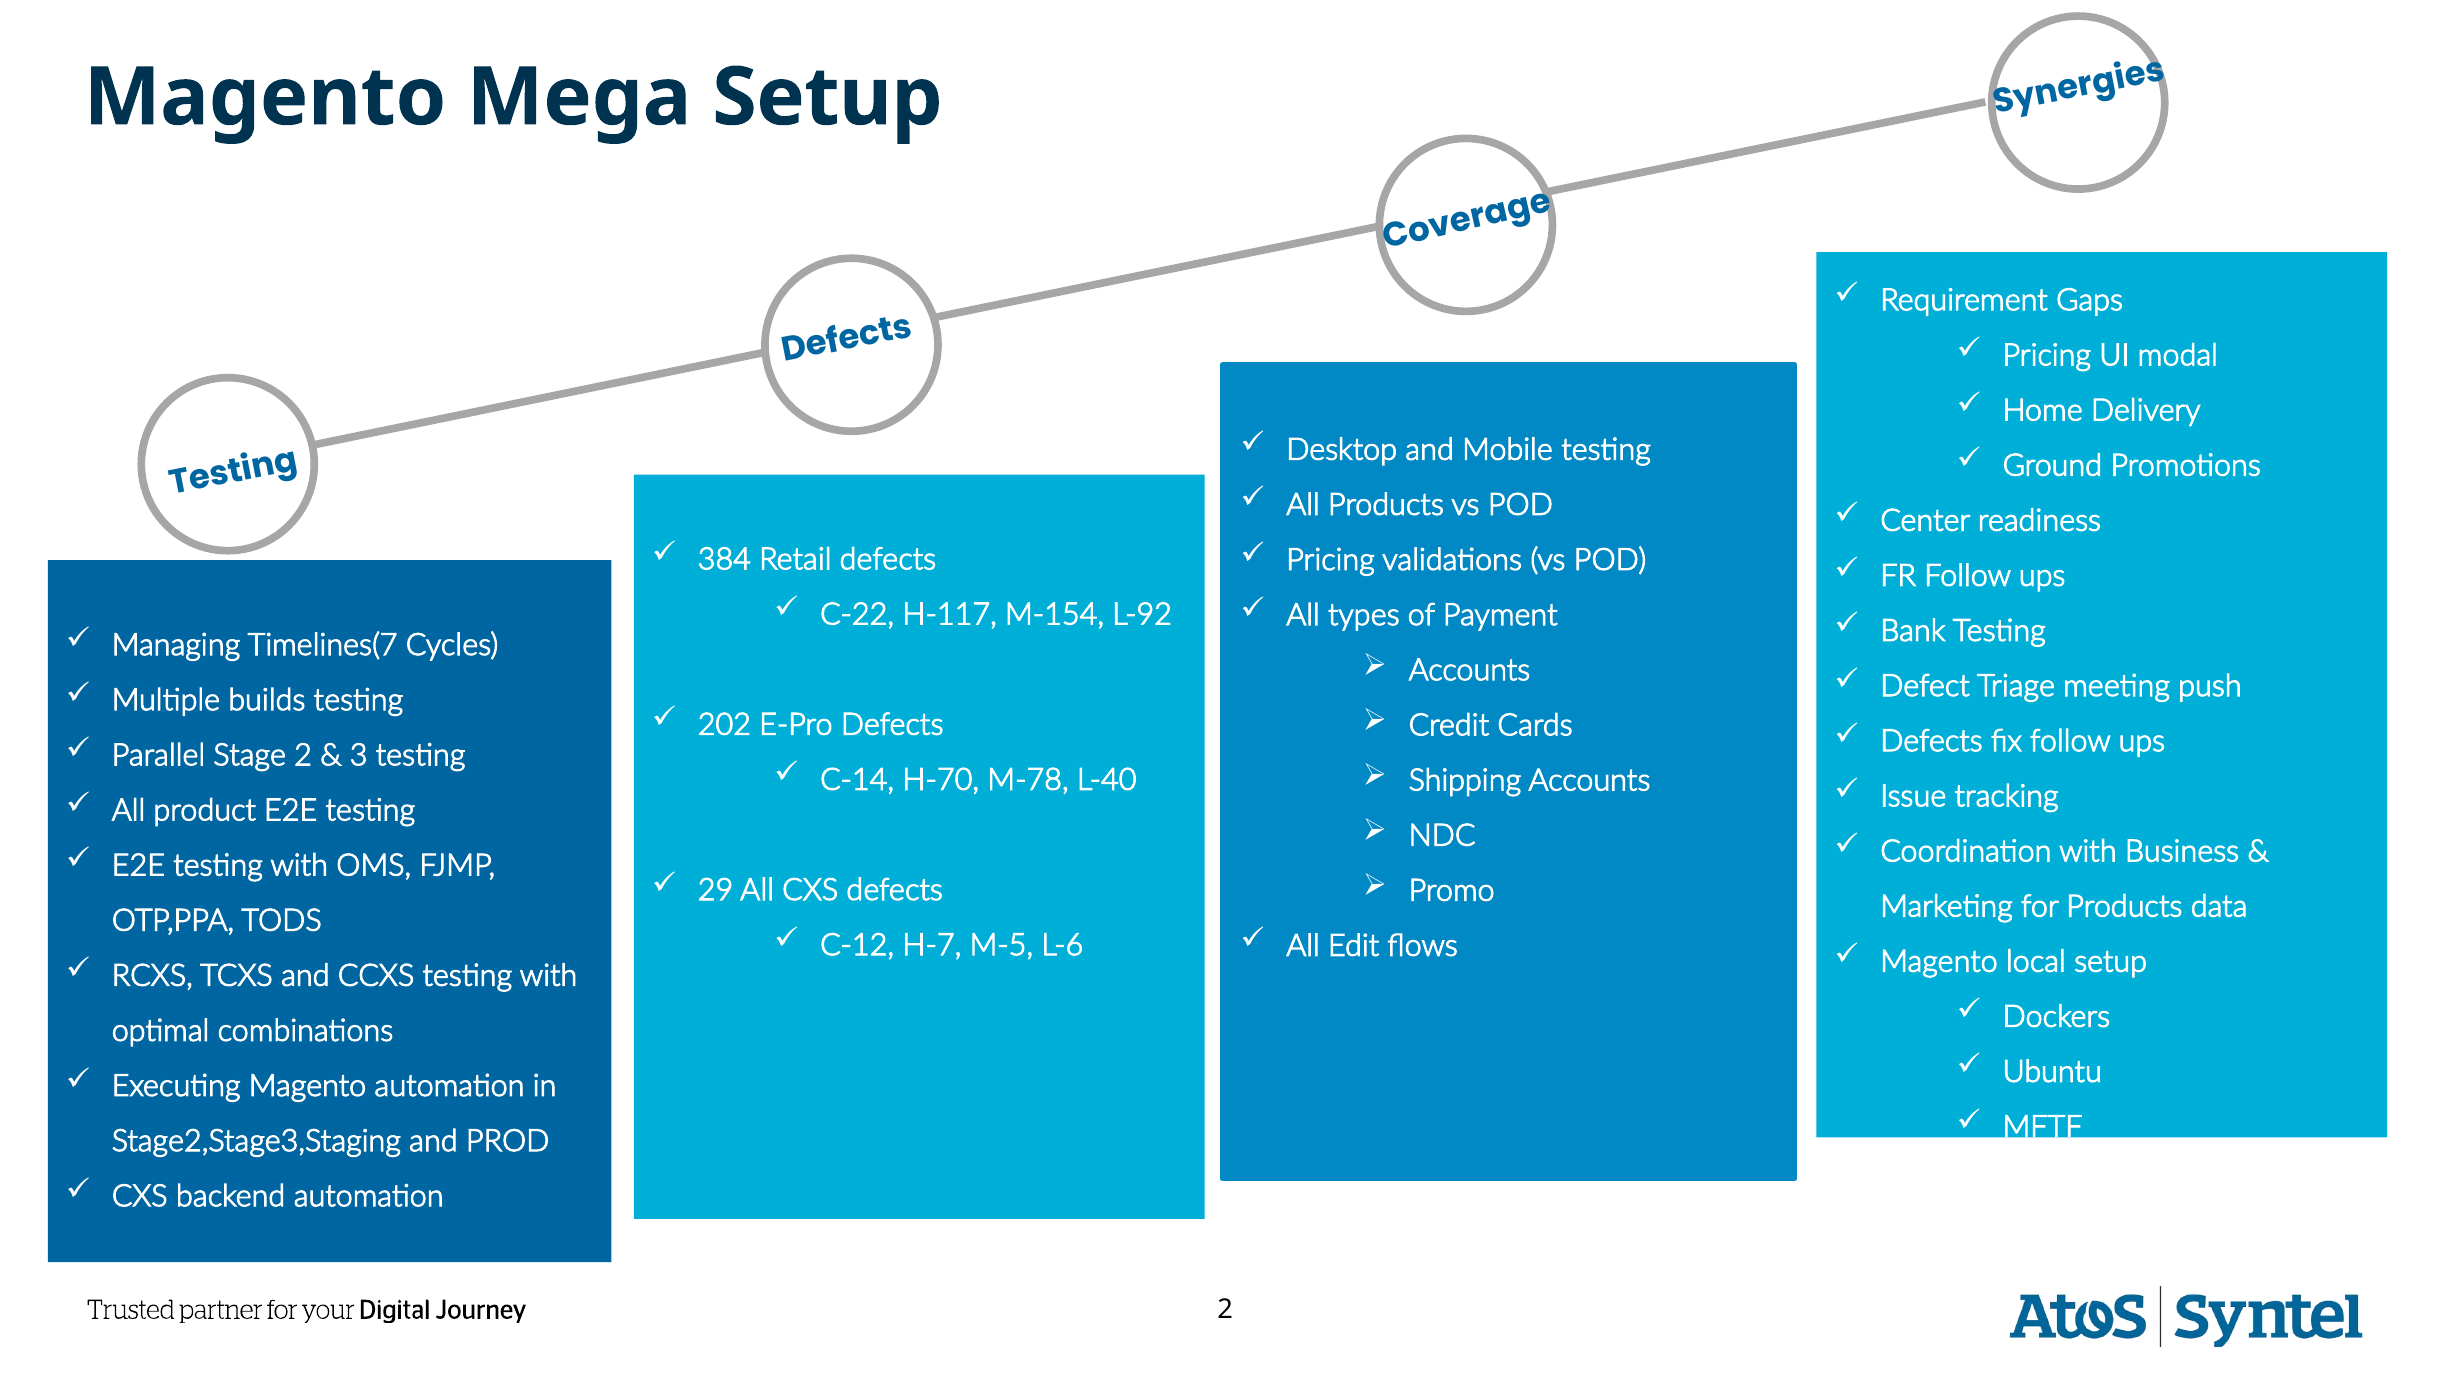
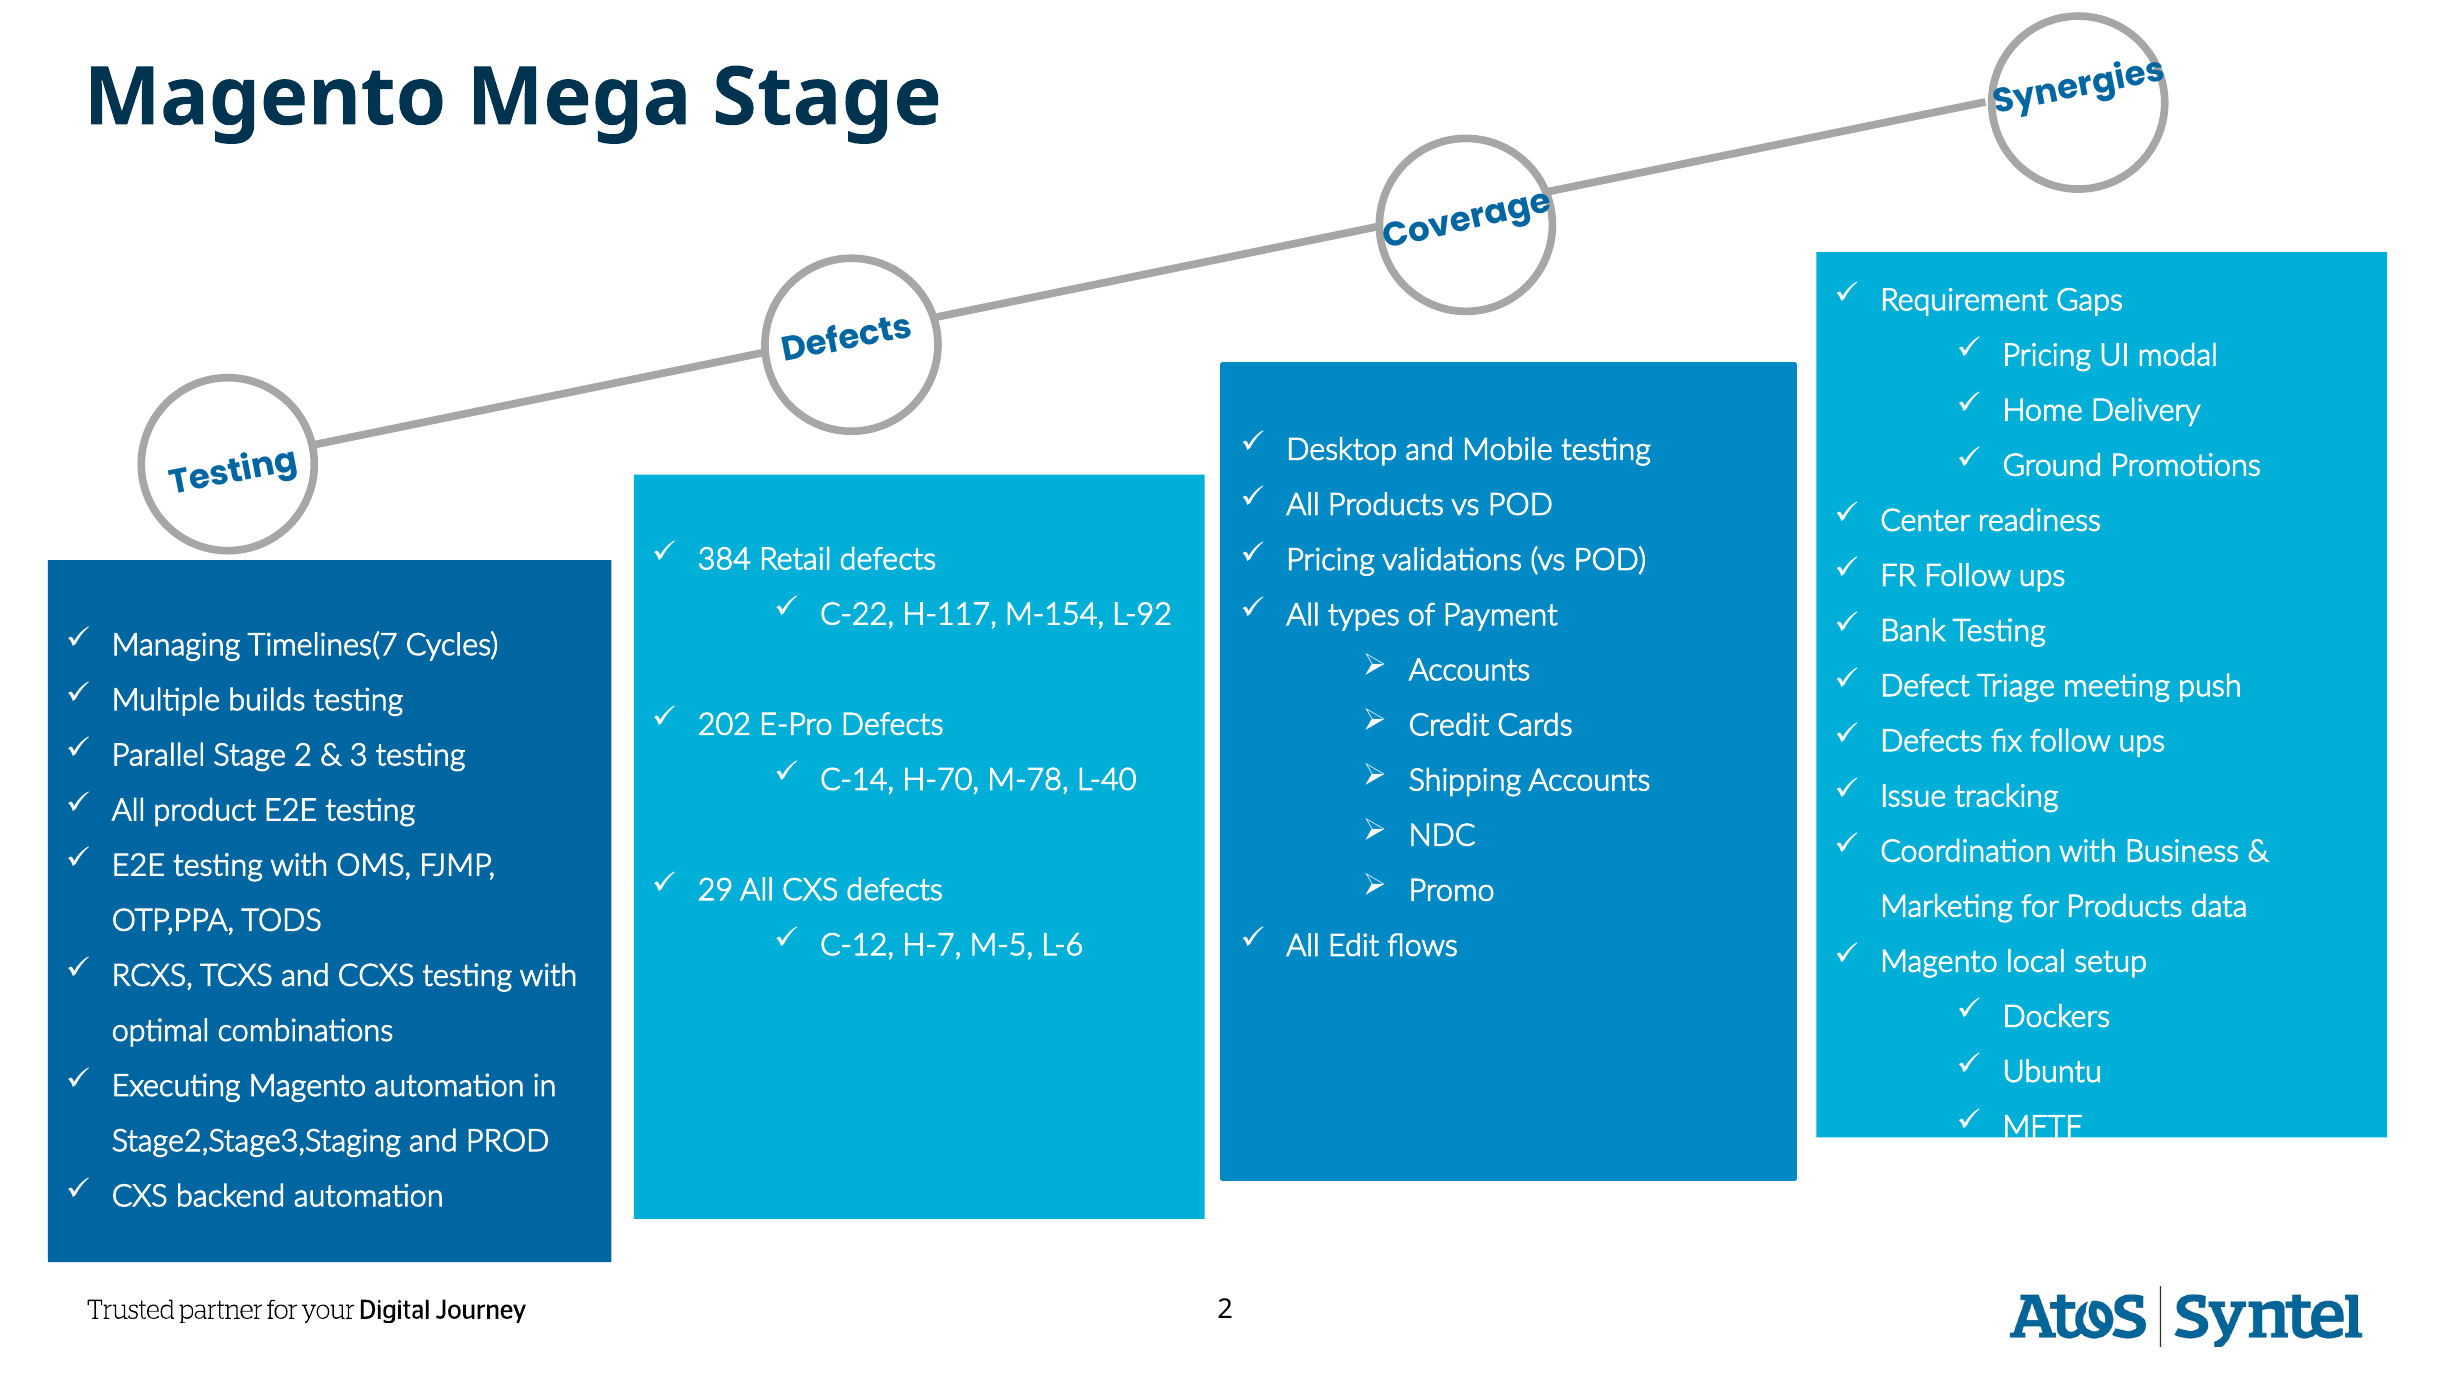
Mega Setup: Setup -> Stage (827, 98)
